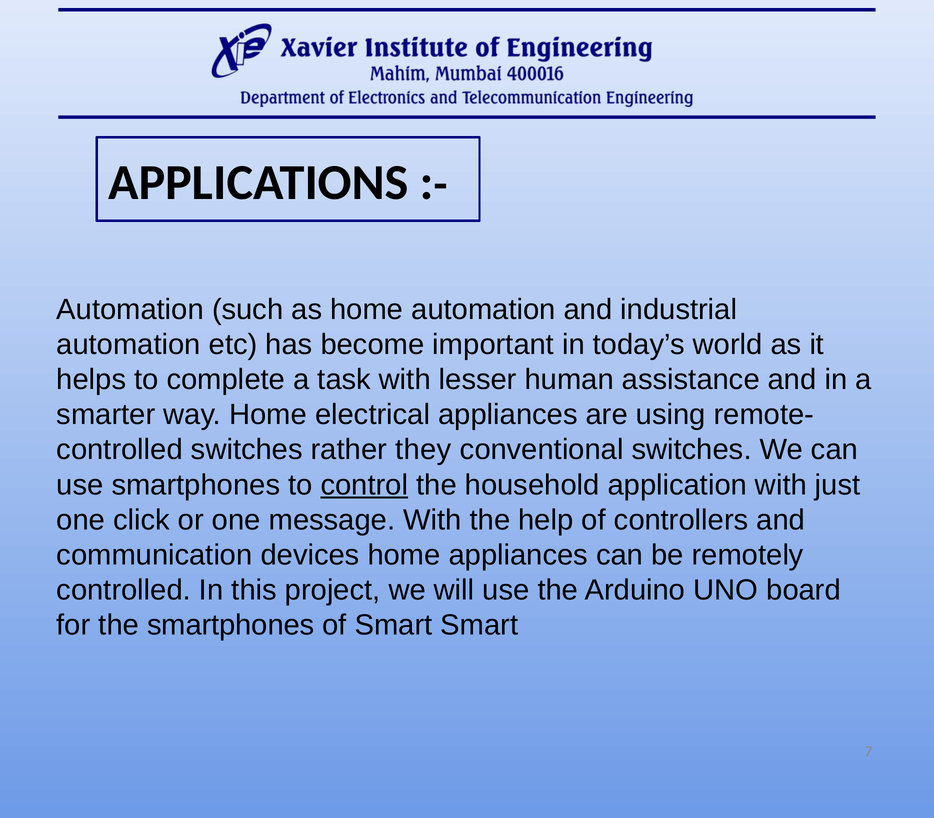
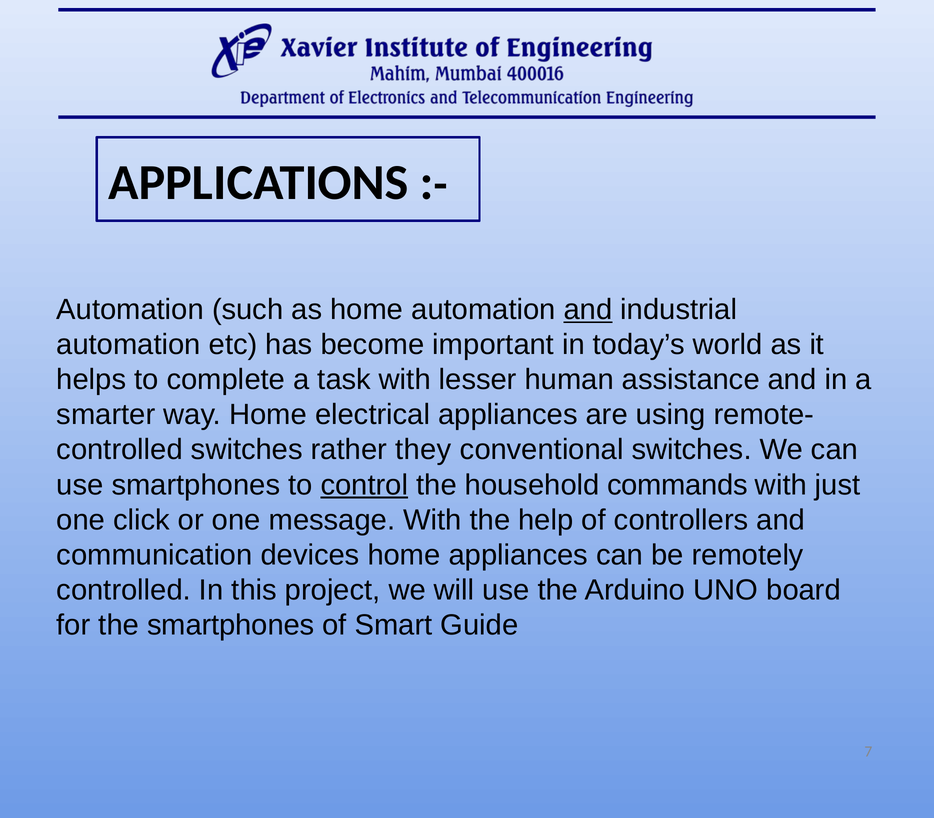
and underline: none -> present (588, 309)
application: application -> commands (677, 484)
Smart Smart: Smart -> Guide (479, 625)
